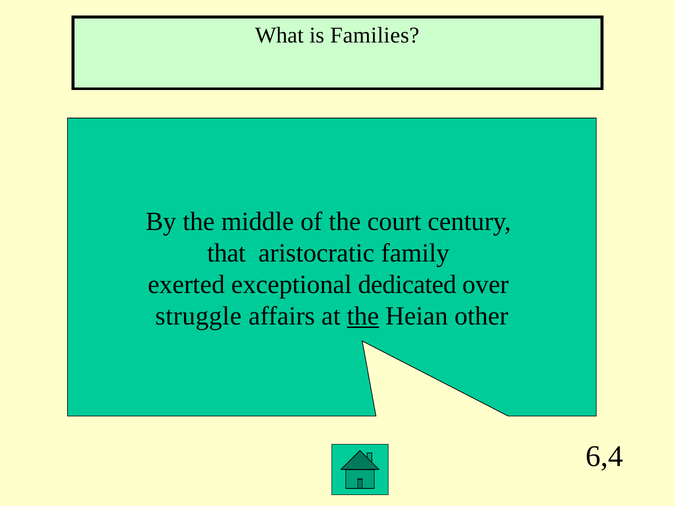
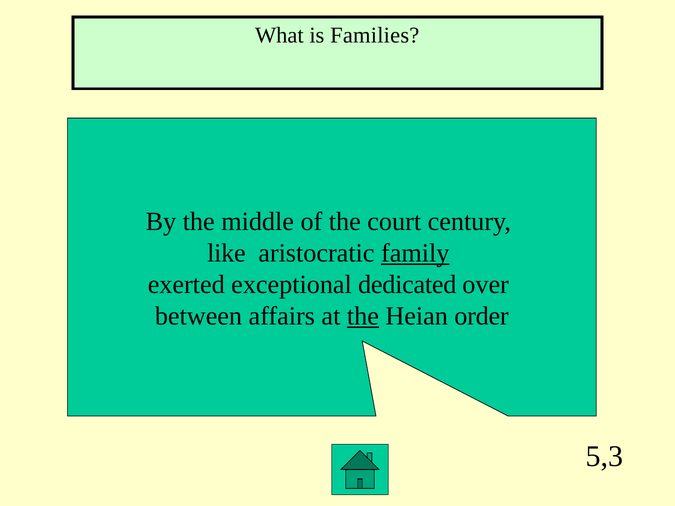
that: that -> like (226, 253)
family underline: none -> present (415, 253)
struggle: struggle -> between (198, 316)
other: other -> order (481, 316)
6,4: 6,4 -> 5,3 (605, 457)
